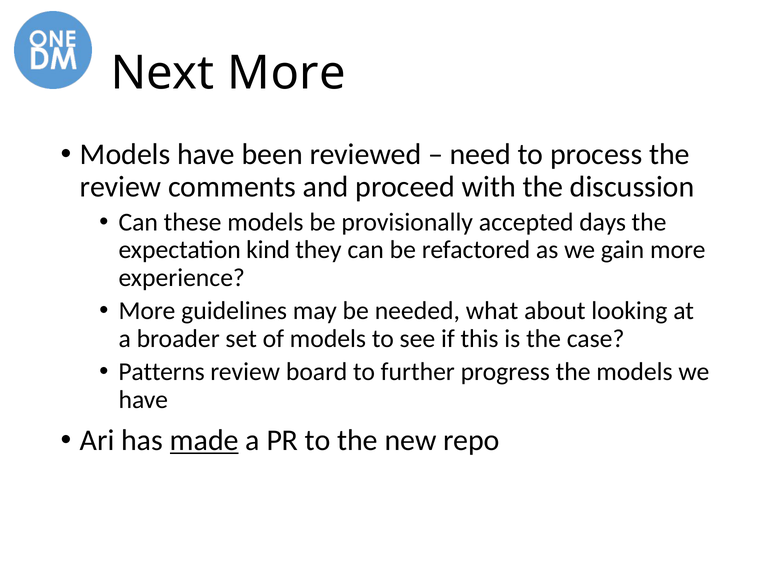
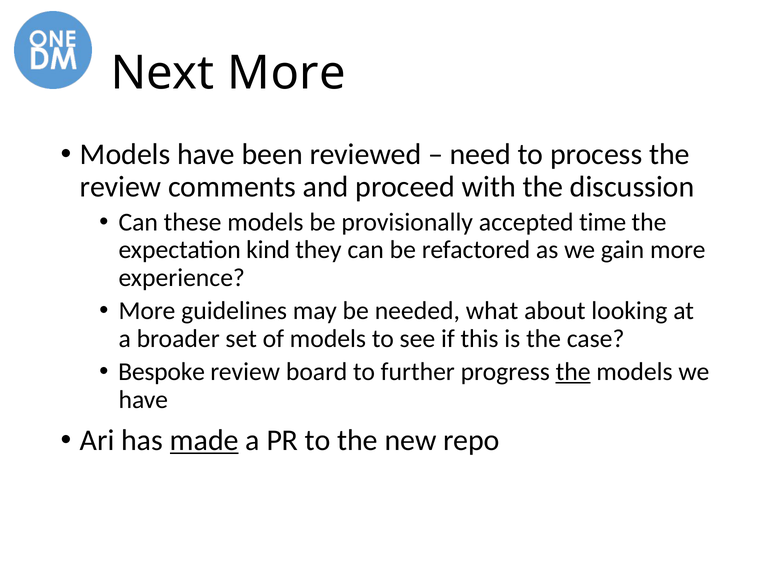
days: days -> time (603, 222)
Patterns: Patterns -> Bespoke (162, 371)
the underline: none -> present (573, 371)
